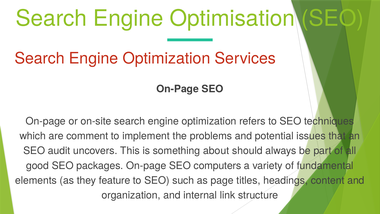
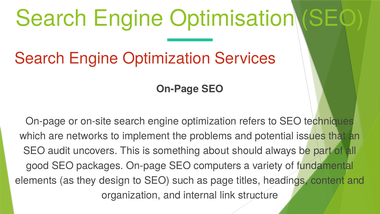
comment: comment -> networks (87, 136)
feature: feature -> design (114, 180)
